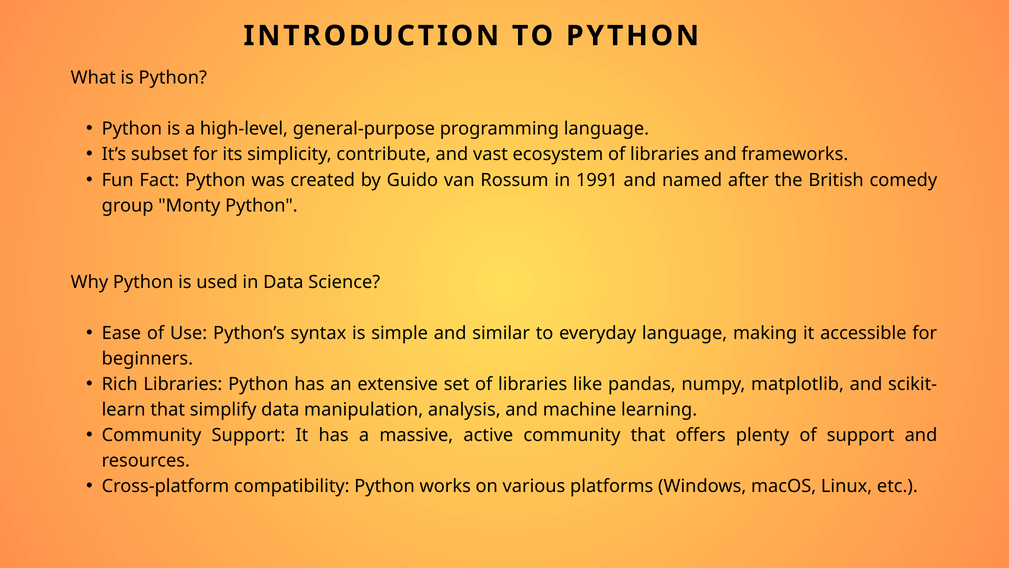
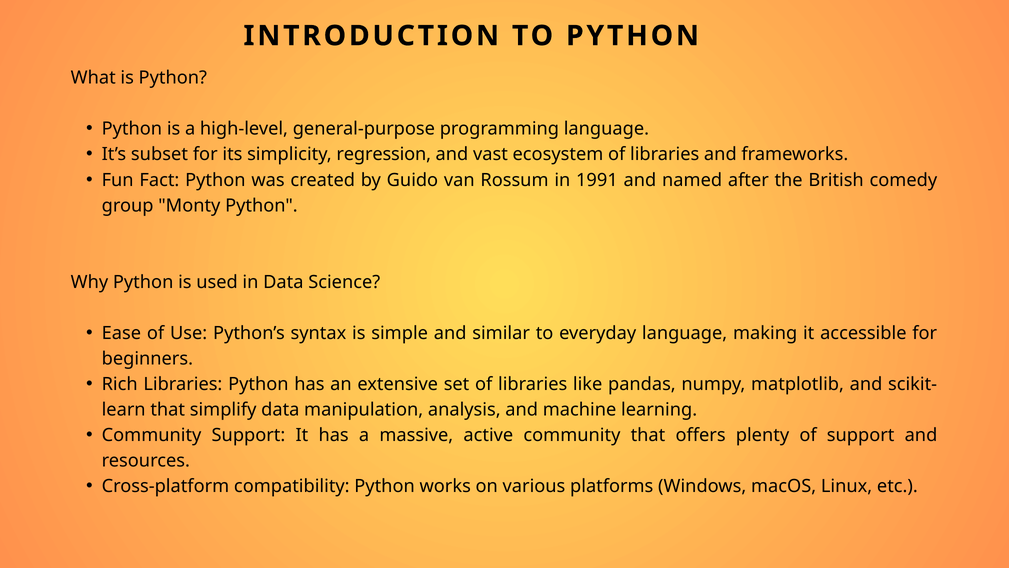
contribute: contribute -> regression (384, 154)
